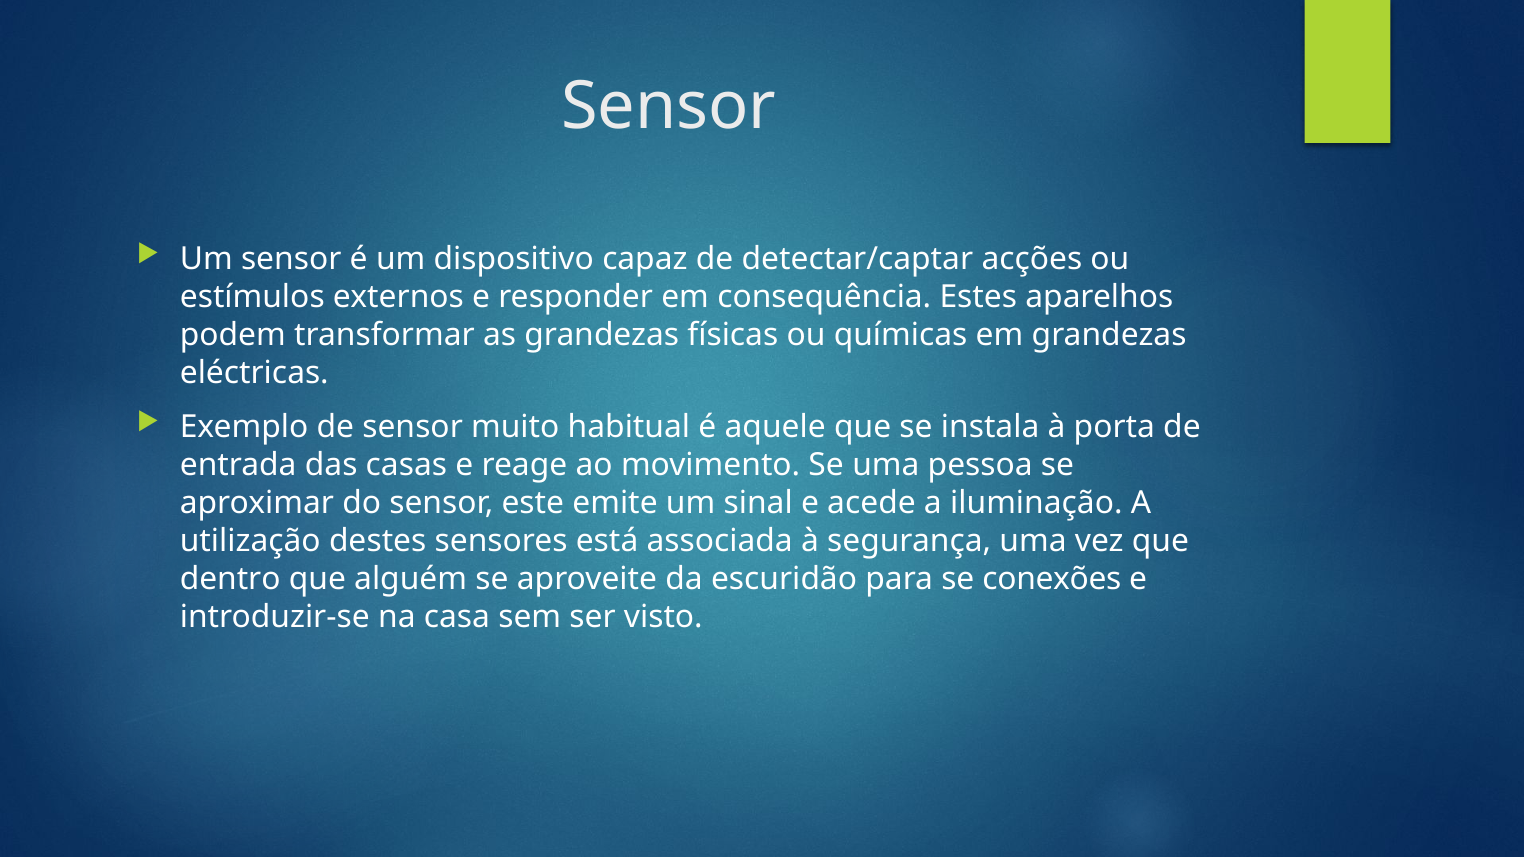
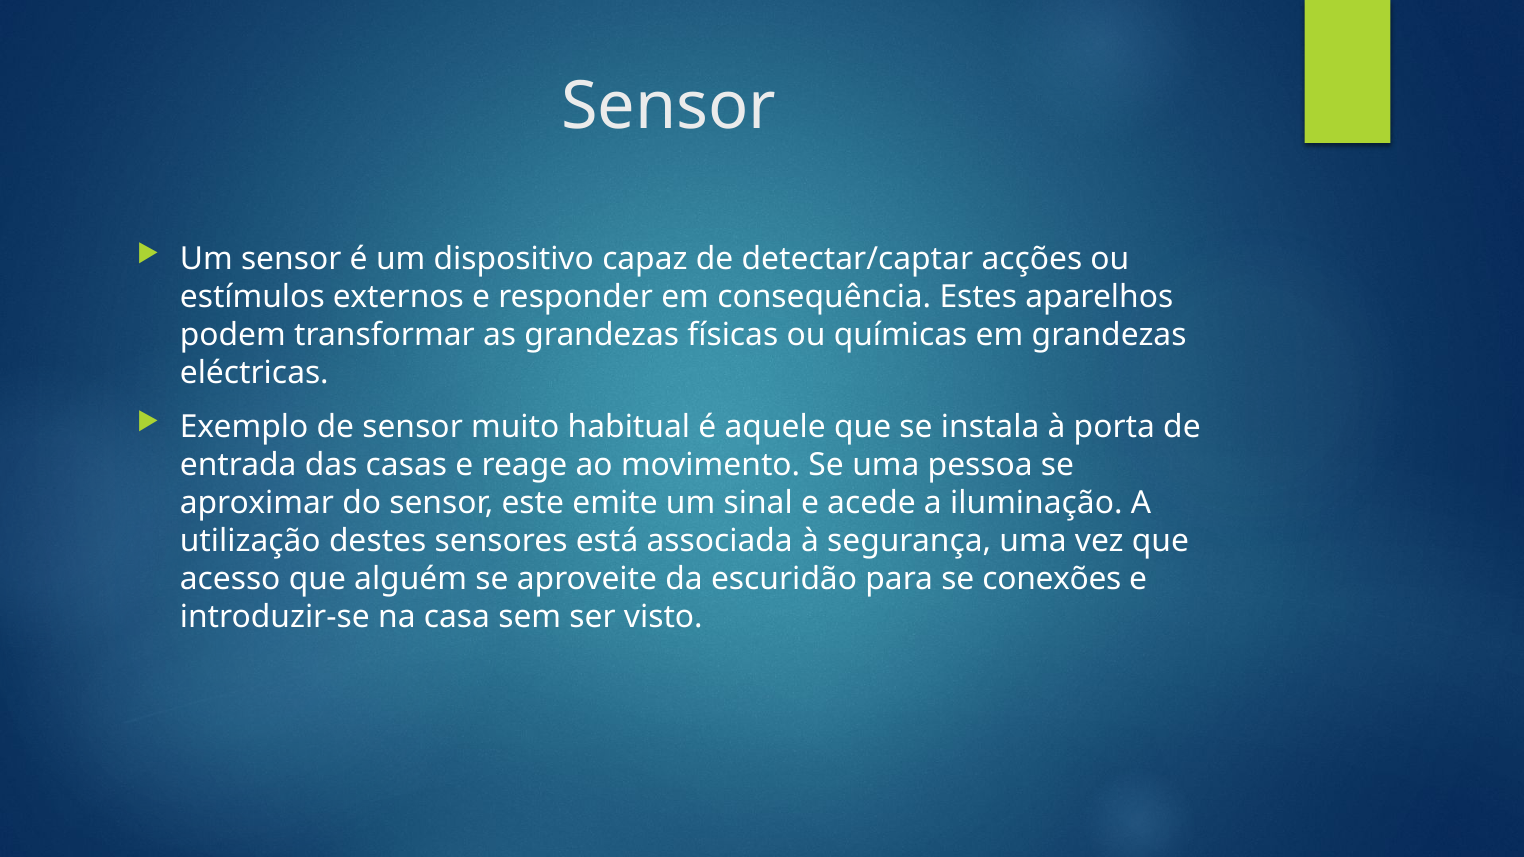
dentro: dentro -> acesso (230, 579)
